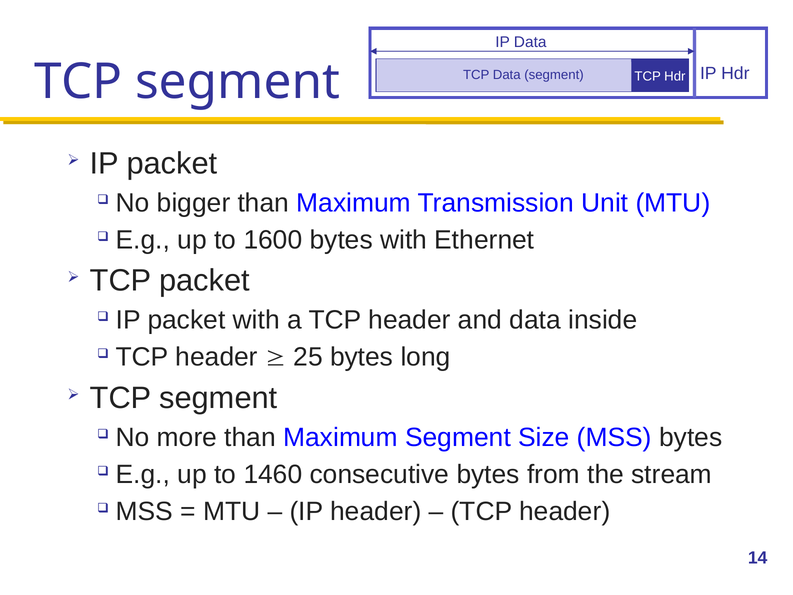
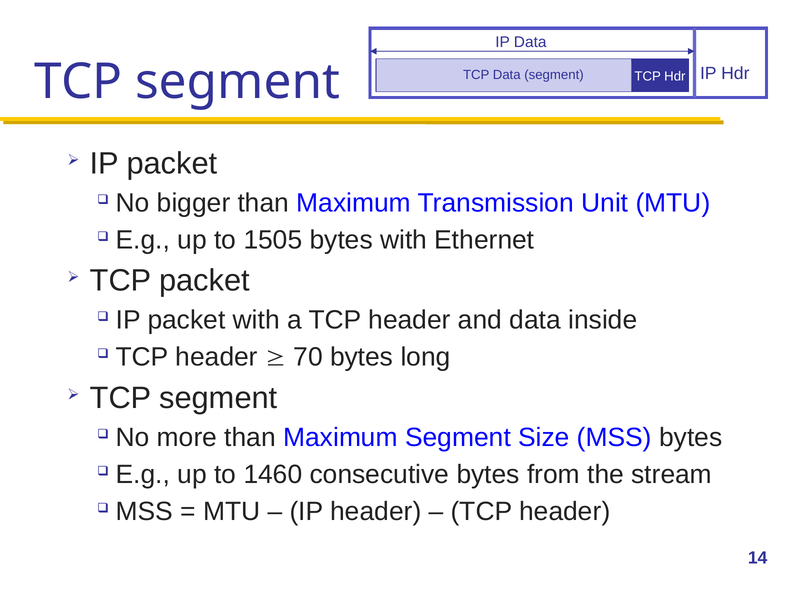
1600: 1600 -> 1505 (273, 240)
25: 25 -> 70 (308, 357)
